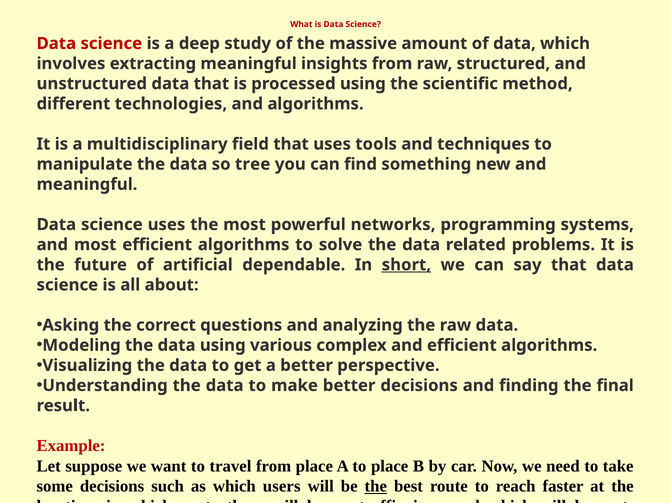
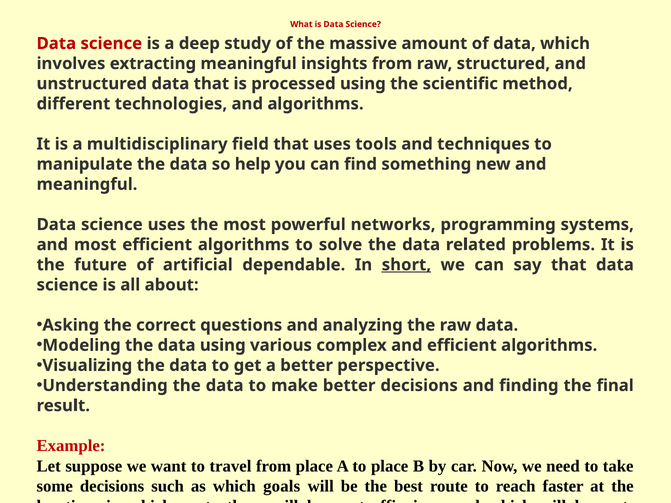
tree: tree -> help (253, 164)
users: users -> goals (282, 486)
the underline: present -> none (376, 486)
